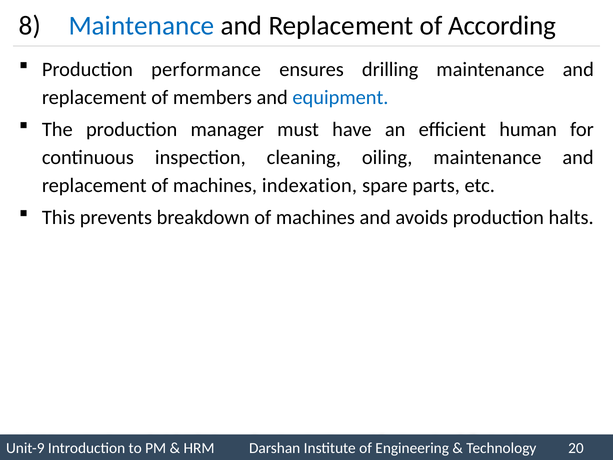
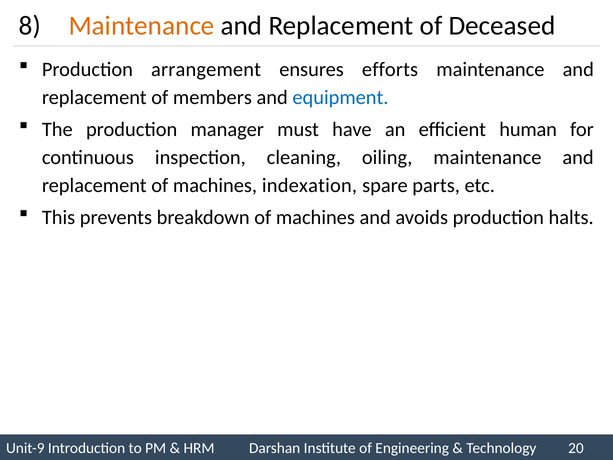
Maintenance colour: blue -> orange (142, 26)
According: According -> Deceased (502, 26)
performance: performance -> arrangement (206, 69)
drilling: drilling -> efforts (390, 69)
